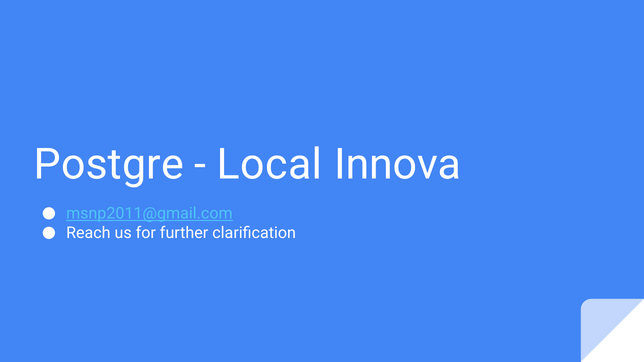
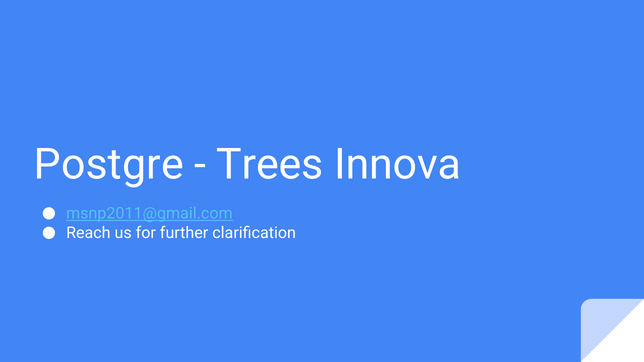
Local: Local -> Trees (270, 165)
